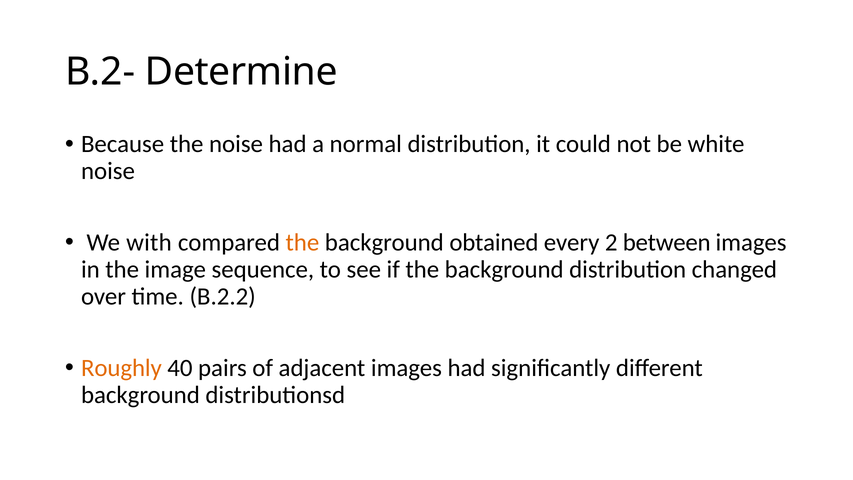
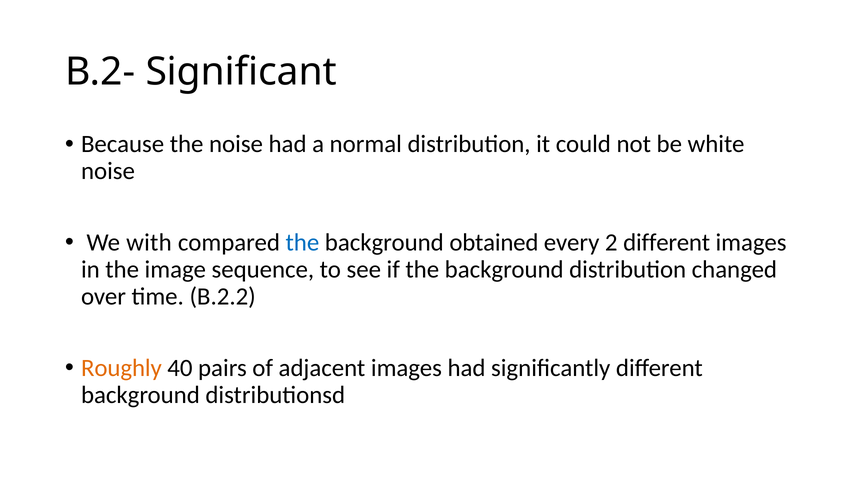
Determine: Determine -> Significant (241, 72)
the colour: orange -> blue (302, 243)
2 between: between -> different (667, 243)
